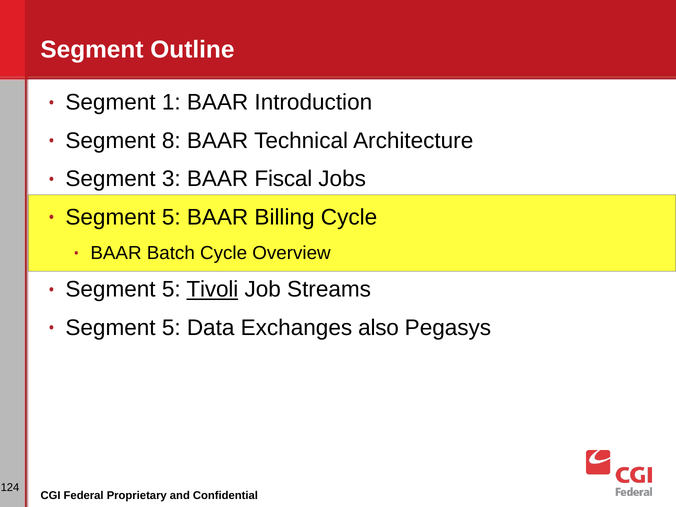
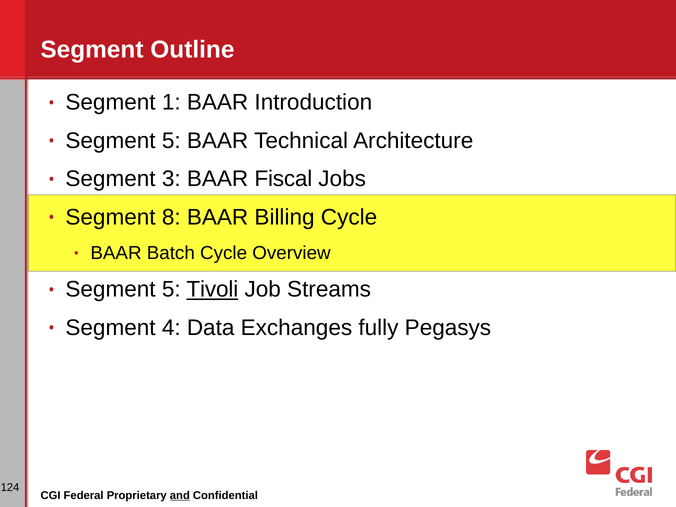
8: 8 -> 5 (171, 141)
5: 5 -> 8 (171, 217)
5: 5 -> 4 (171, 328)
also: also -> fully (378, 328)
and underline: none -> present (180, 495)
